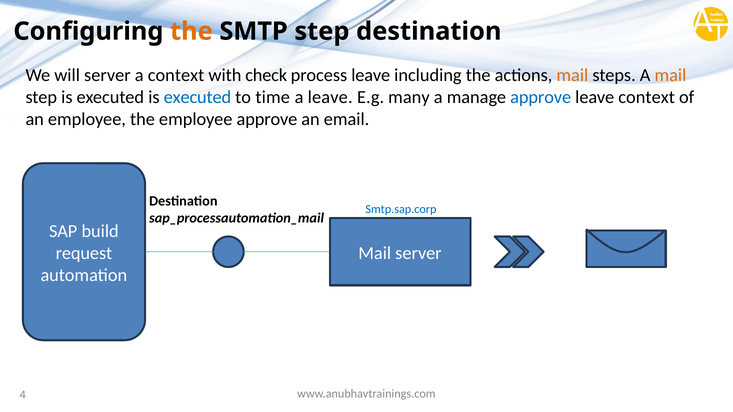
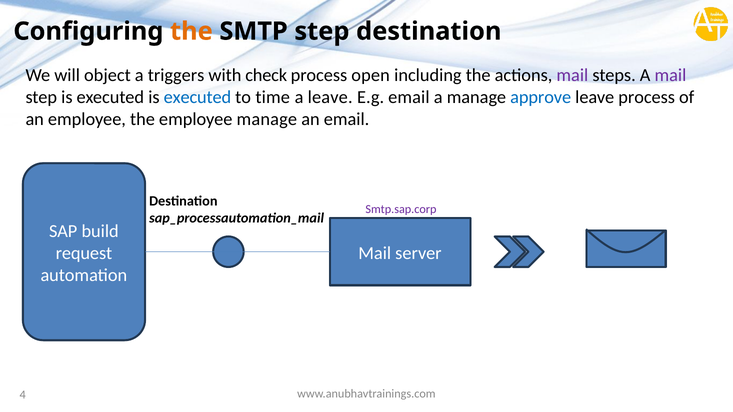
will server: server -> object (107, 75)
a context: context -> triggers (176, 75)
process leave: leave -> open (371, 75)
mail colour: orange -> purple (572, 75)
mail colour: orange -> purple (670, 75)
E.g many: many -> email (409, 97)
leave context: context -> process (647, 97)
employee approve: approve -> manage (267, 119)
Smtp.sap.corp colour: blue -> purple (401, 210)
